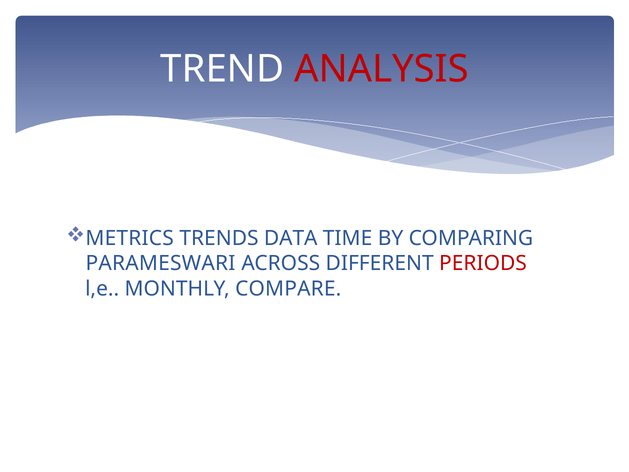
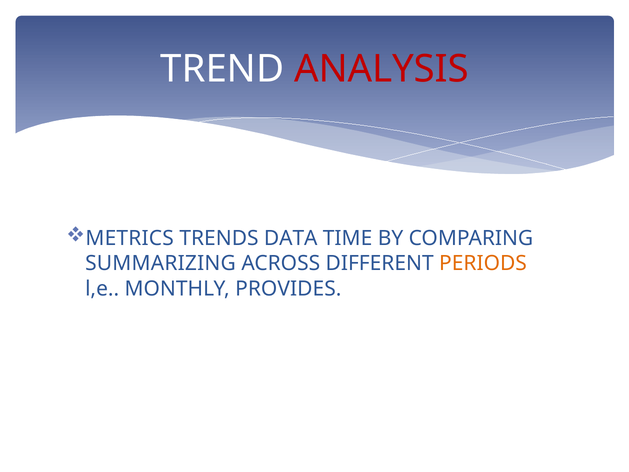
PARAMESWARI: PARAMESWARI -> SUMMARIZING (160, 263)
PERIODS colour: red -> orange (483, 263)
COMPARE: COMPARE -> PROVIDES (288, 289)
